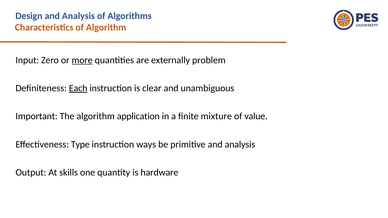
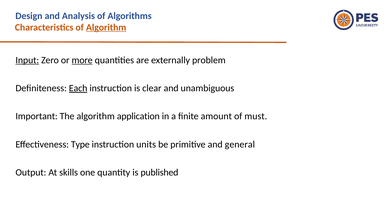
Algorithm underline: none -> present (106, 27)
Input underline: none -> present (27, 60)
mixture: mixture -> amount (216, 116)
value: value -> must (256, 116)
ways: ways -> units (146, 145)
primitive and analysis: analysis -> general (240, 145)
hardware: hardware -> published (159, 173)
